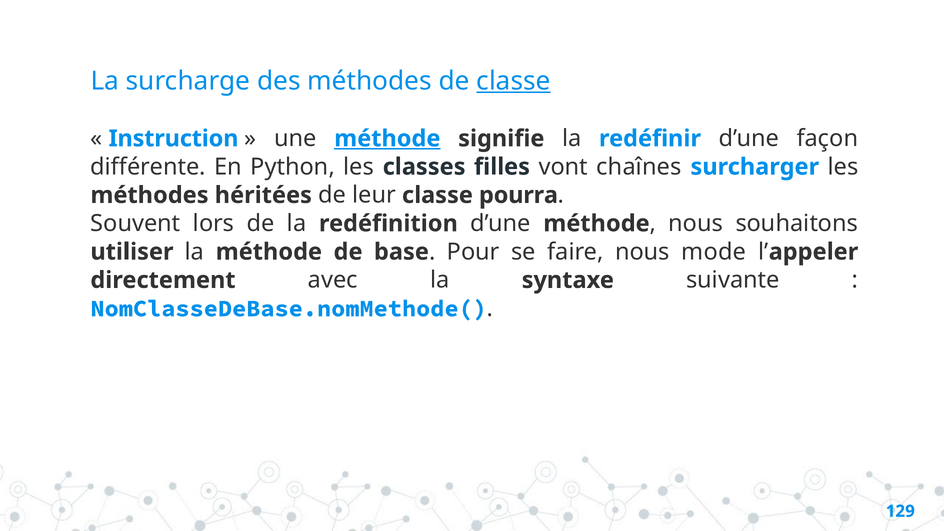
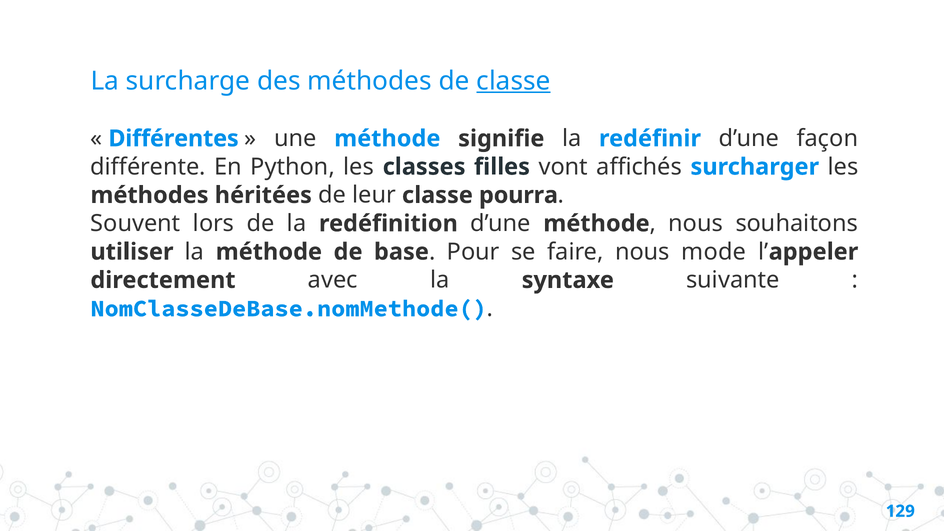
Instruction: Instruction -> Différentes (174, 139)
méthode underline: present -> none (387, 139)
chaînes: chaînes -> affichés (639, 167)
